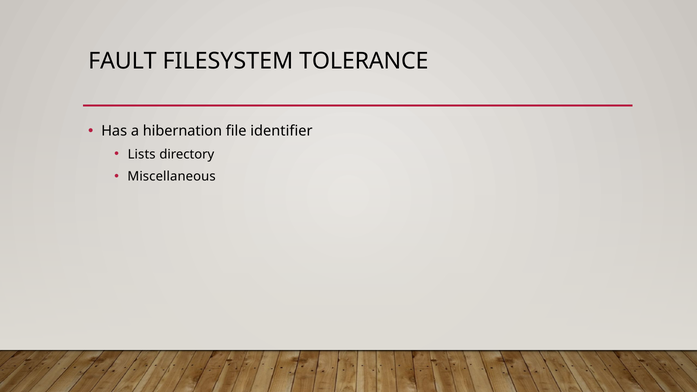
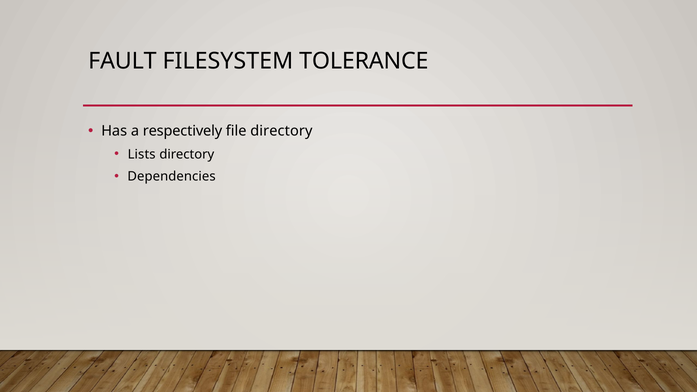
hibernation: hibernation -> respectively (182, 131)
file identifier: identifier -> directory (281, 131)
Miscellaneous: Miscellaneous -> Dependencies (172, 177)
